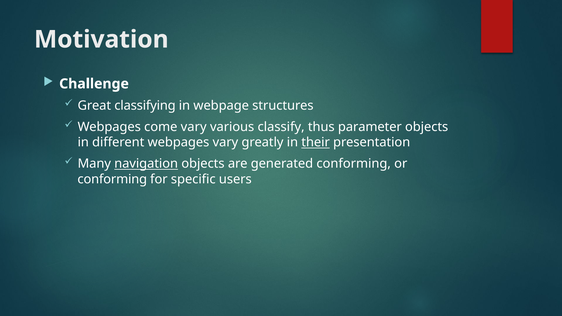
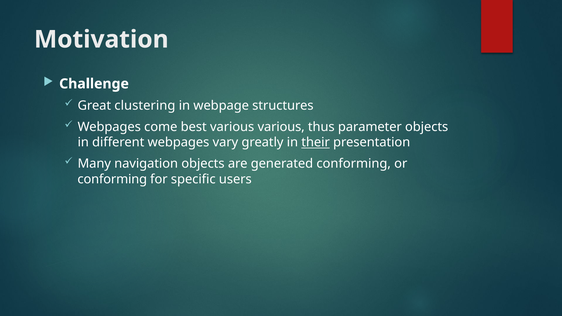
classifying: classifying -> clustering (145, 106)
come vary: vary -> best (194, 127)
various classify: classify -> various (281, 127)
navigation underline: present -> none (146, 164)
